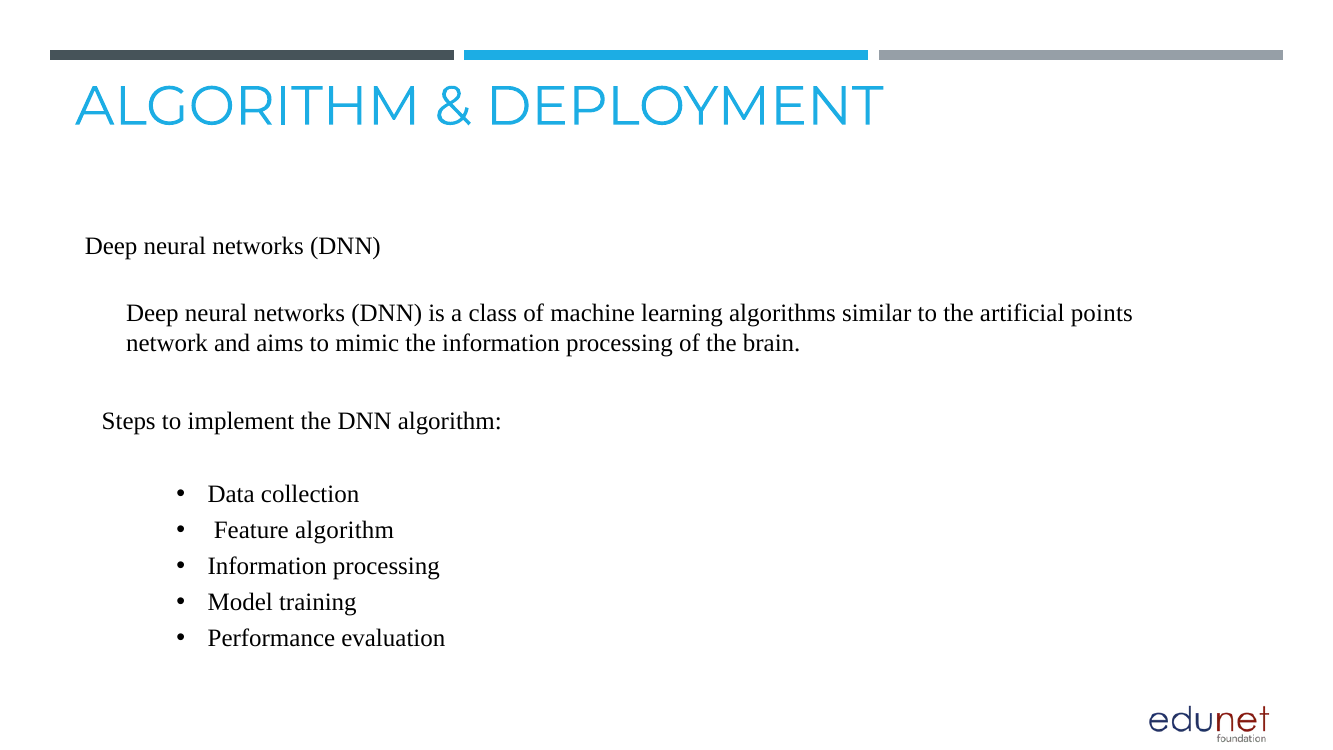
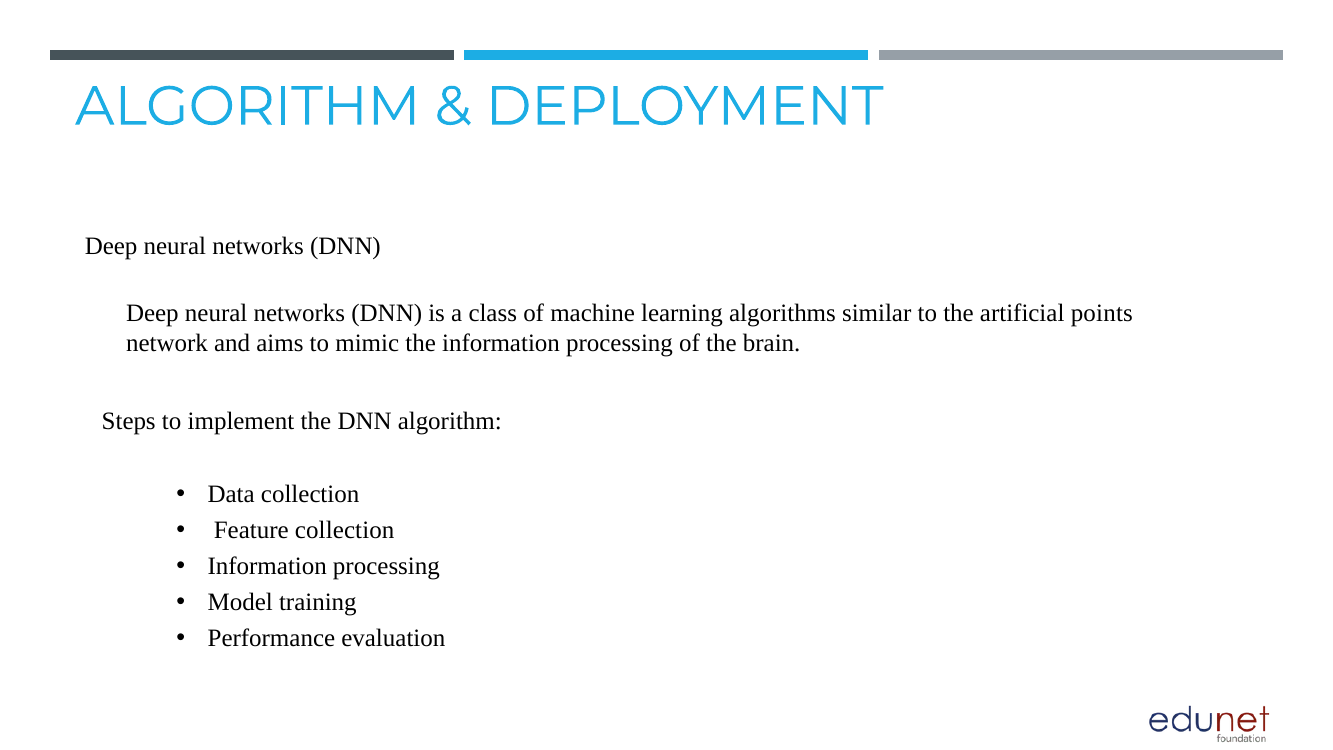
Feature algorithm: algorithm -> collection (345, 530)
